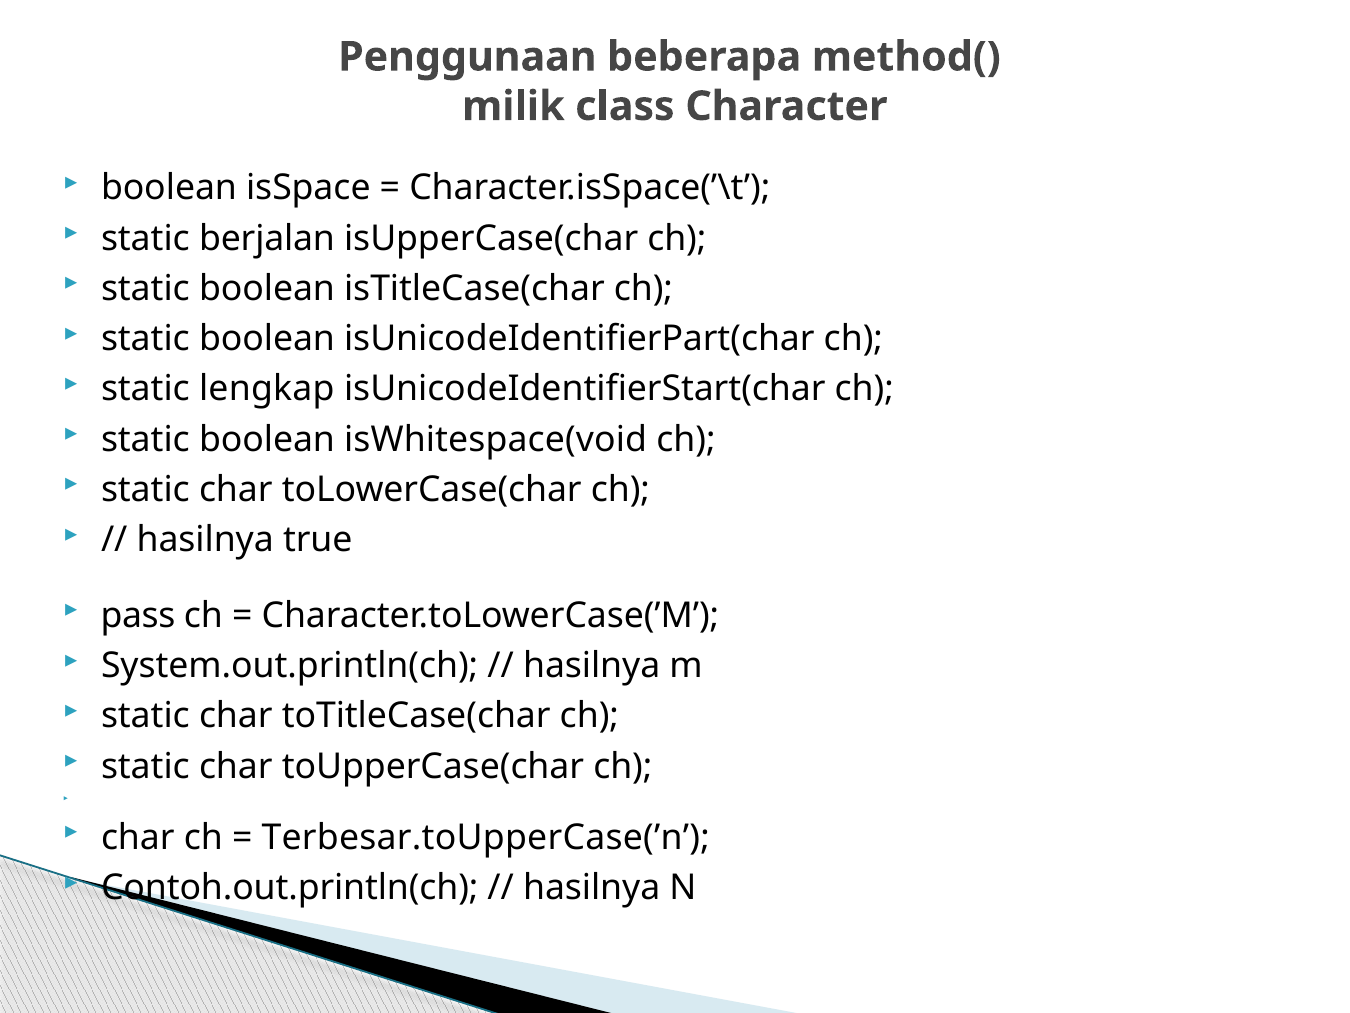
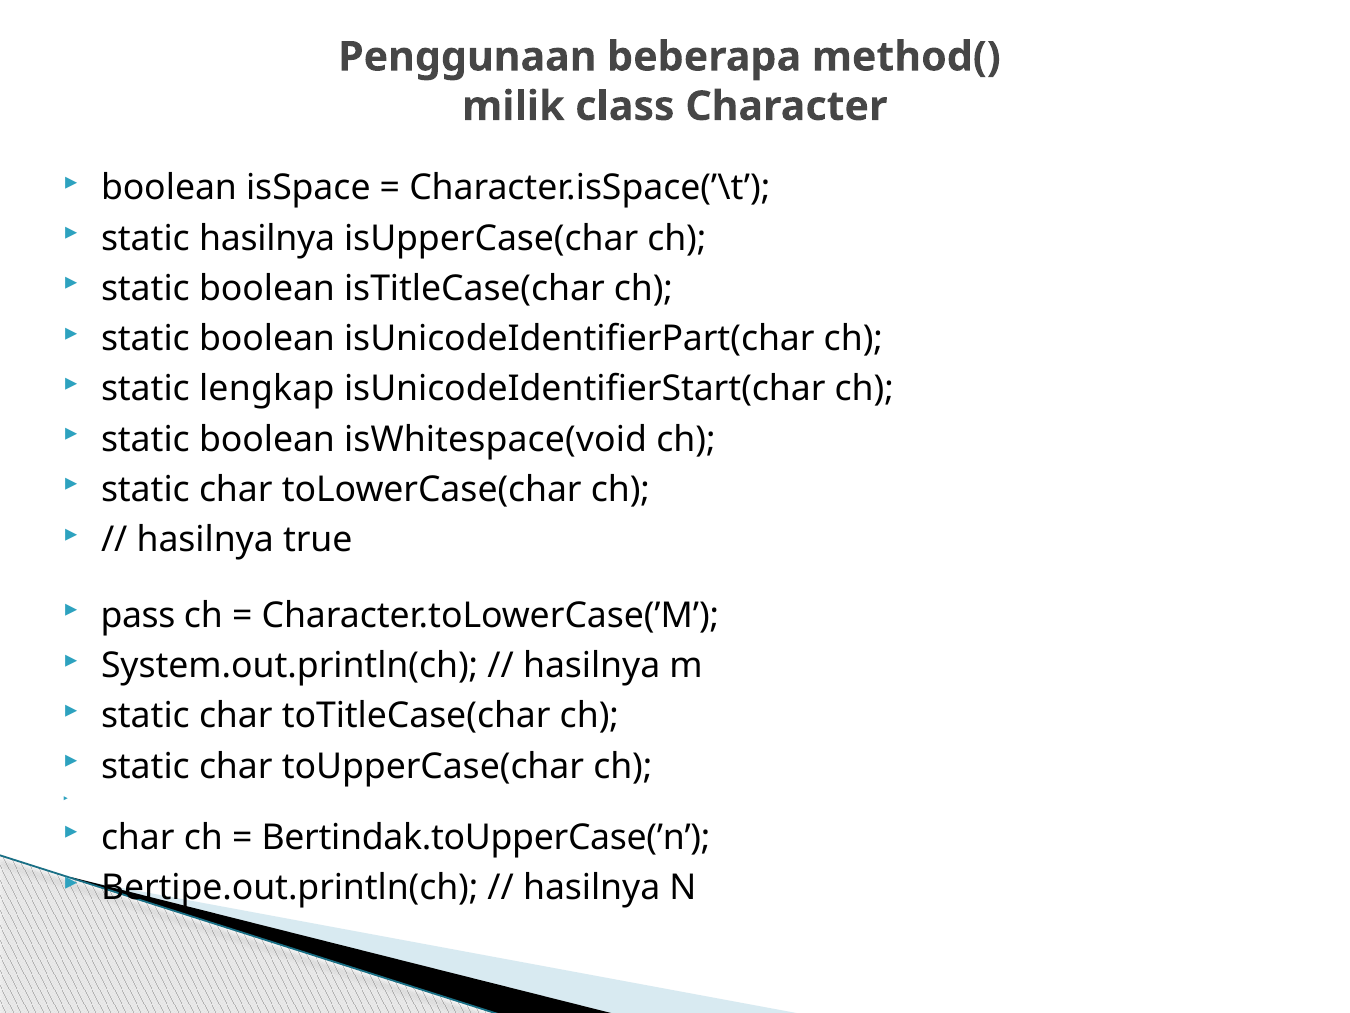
static berjalan: berjalan -> hasilnya (267, 238)
Terbesar.toUpperCase(’n: Terbesar.toUpperCase(’n -> Bertindak.toUpperCase(’n (486, 837)
Contoh.out.println(ch: Contoh.out.println(ch -> Bertipe.out.println(ch (290, 887)
